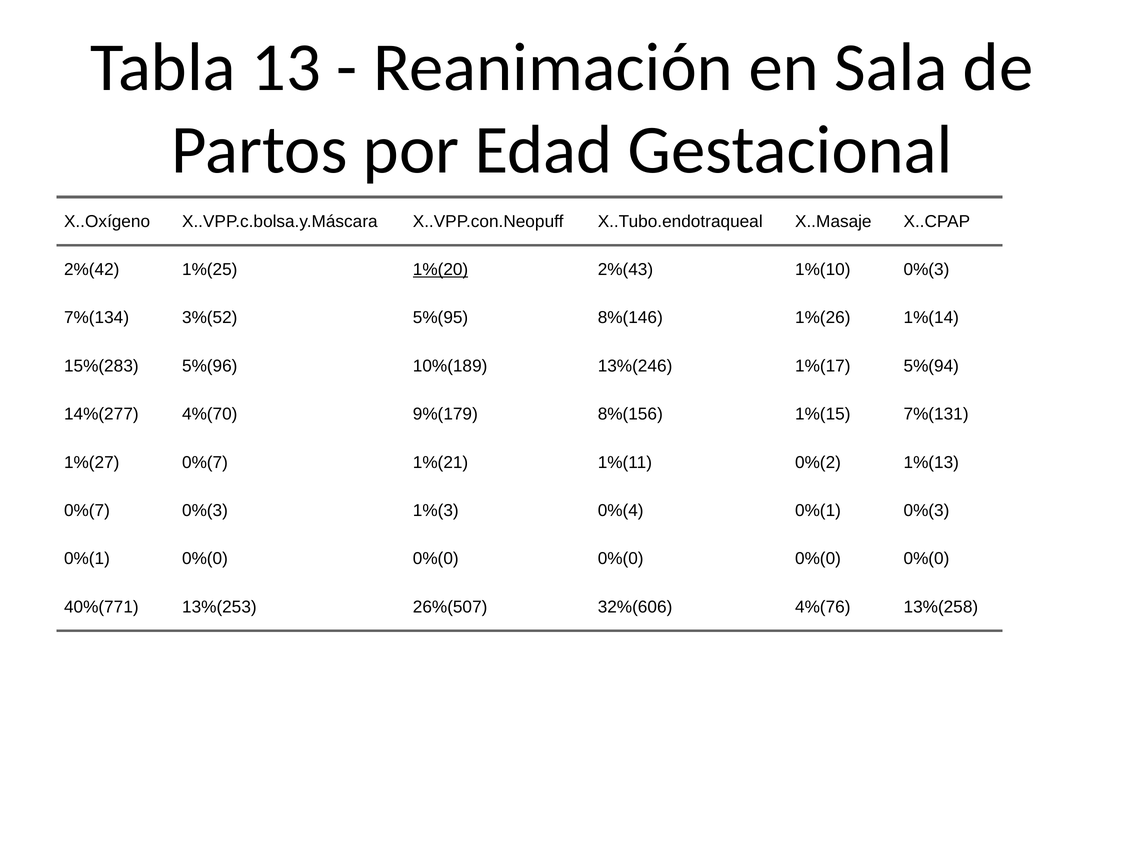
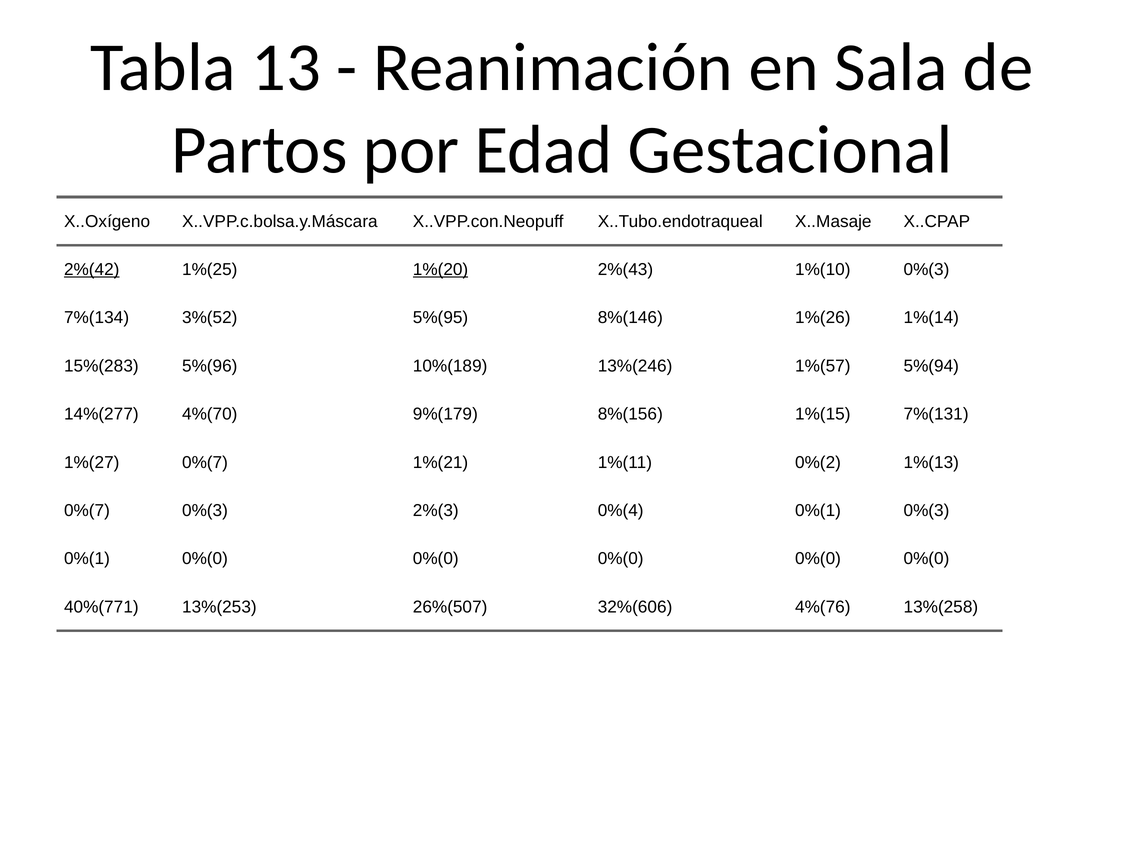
2%(42 underline: none -> present (92, 269)
1%(17: 1%(17 -> 1%(57 (823, 366)
1%(3: 1%(3 -> 2%(3 (436, 510)
